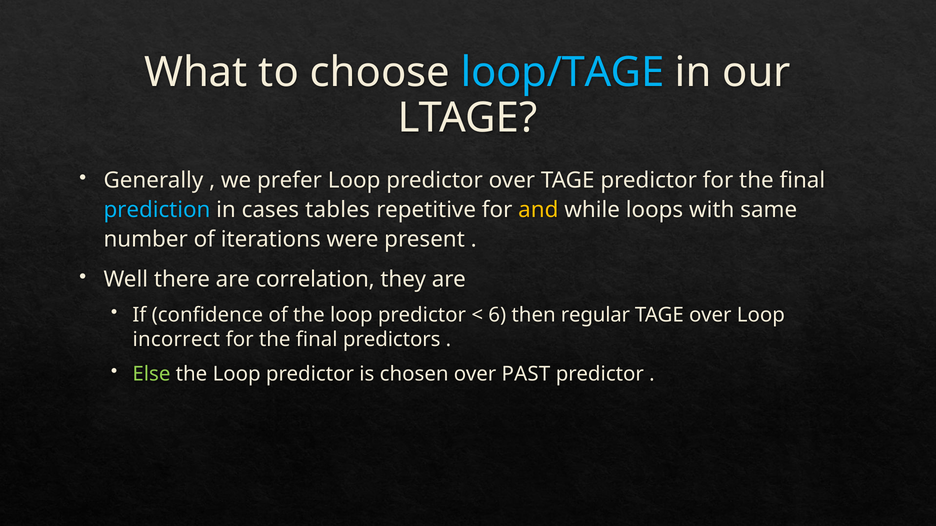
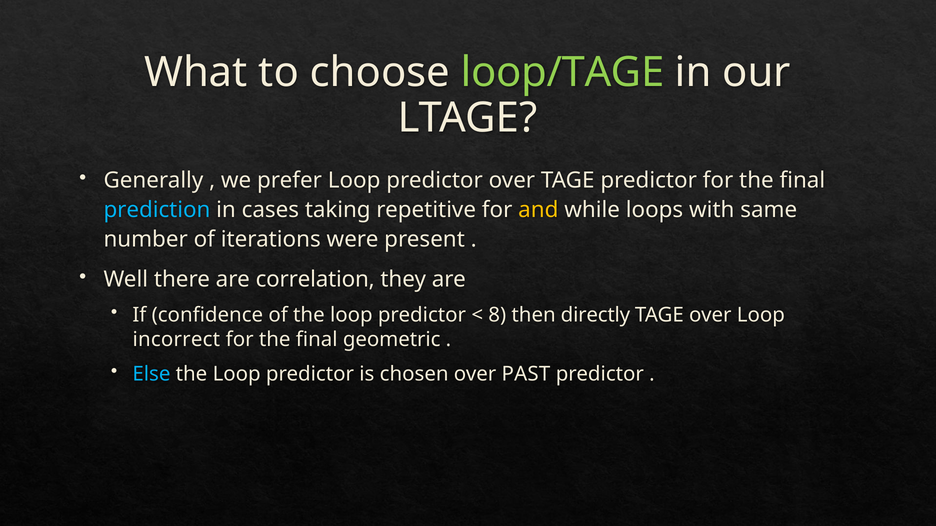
loop/TAGE colour: light blue -> light green (563, 73)
tables: tables -> taking (338, 210)
6: 6 -> 8 (497, 315)
regular: regular -> directly (595, 315)
predictors: predictors -> geometric (392, 340)
Else colour: light green -> light blue (151, 374)
